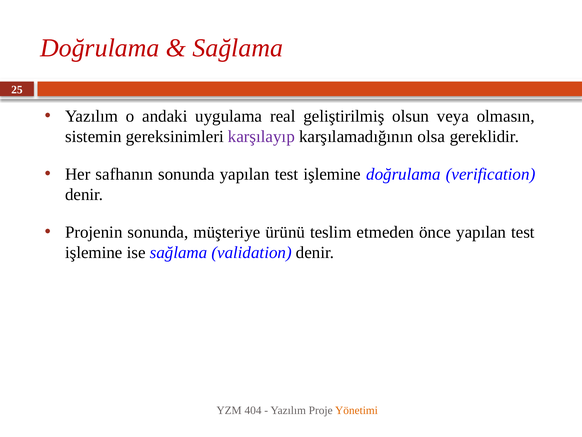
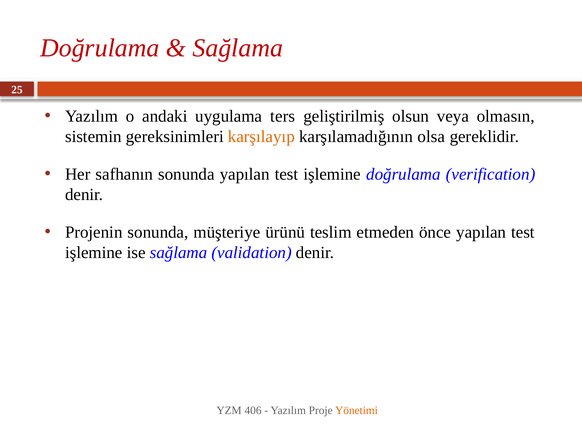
real: real -> ters (283, 116)
karşılayıp colour: purple -> orange (261, 136)
404: 404 -> 406 (253, 410)
